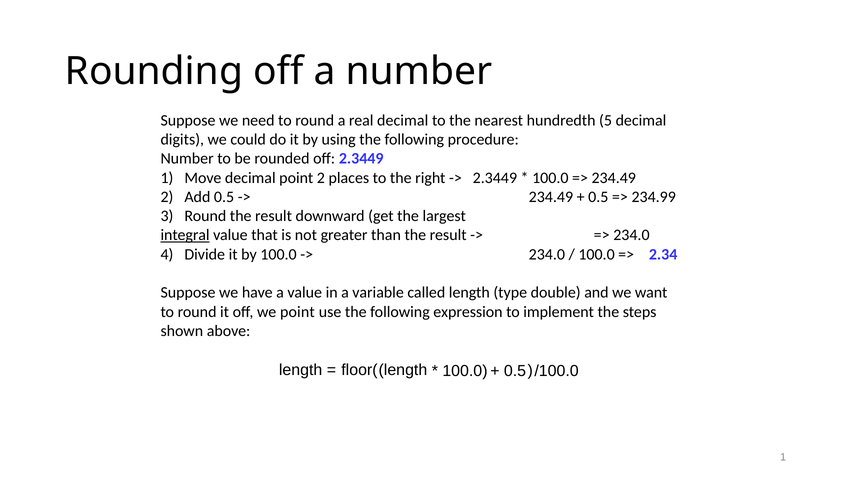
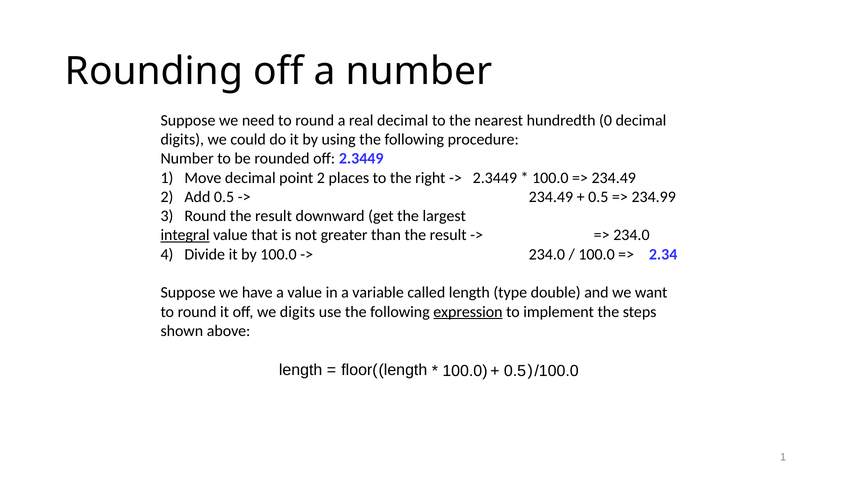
5: 5 -> 0 (606, 120)
we point: point -> digits (297, 312)
expression underline: none -> present (468, 312)
